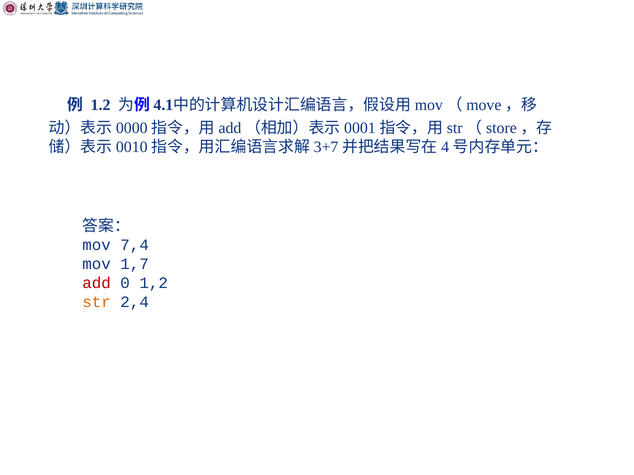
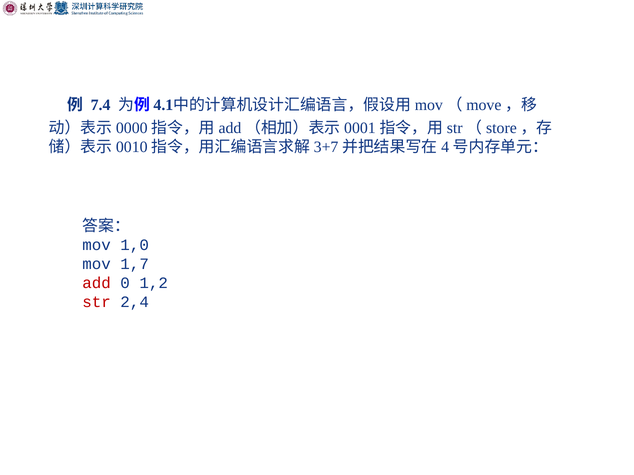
1.2: 1.2 -> 7.4 (101, 105)
7,4: 7,4 -> 1,0 (135, 246)
str colour: orange -> red (97, 303)
